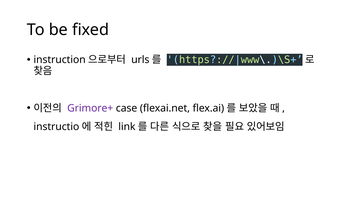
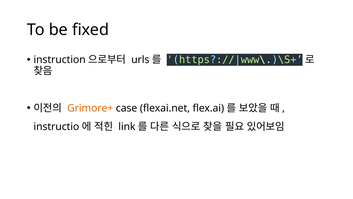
Grimore+ colour: purple -> orange (90, 108)
